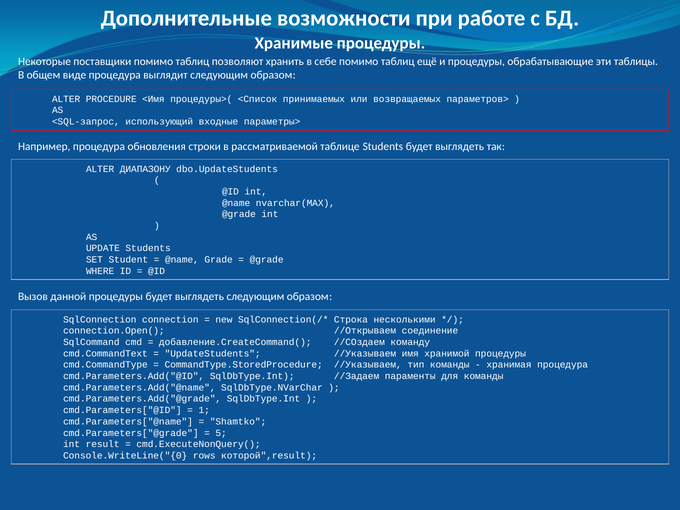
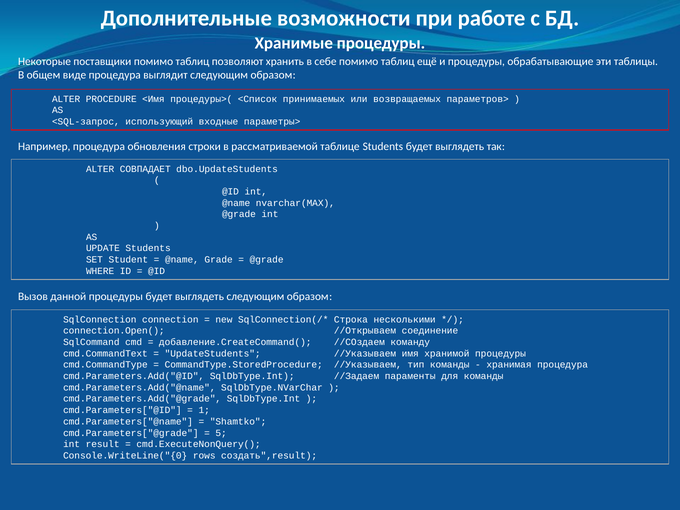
ДИАПАЗОНУ: ДИАПАЗОНУ -> СОВПАДАЕТ (145, 169)
которой",result: которой",result -> создать",result (269, 456)
